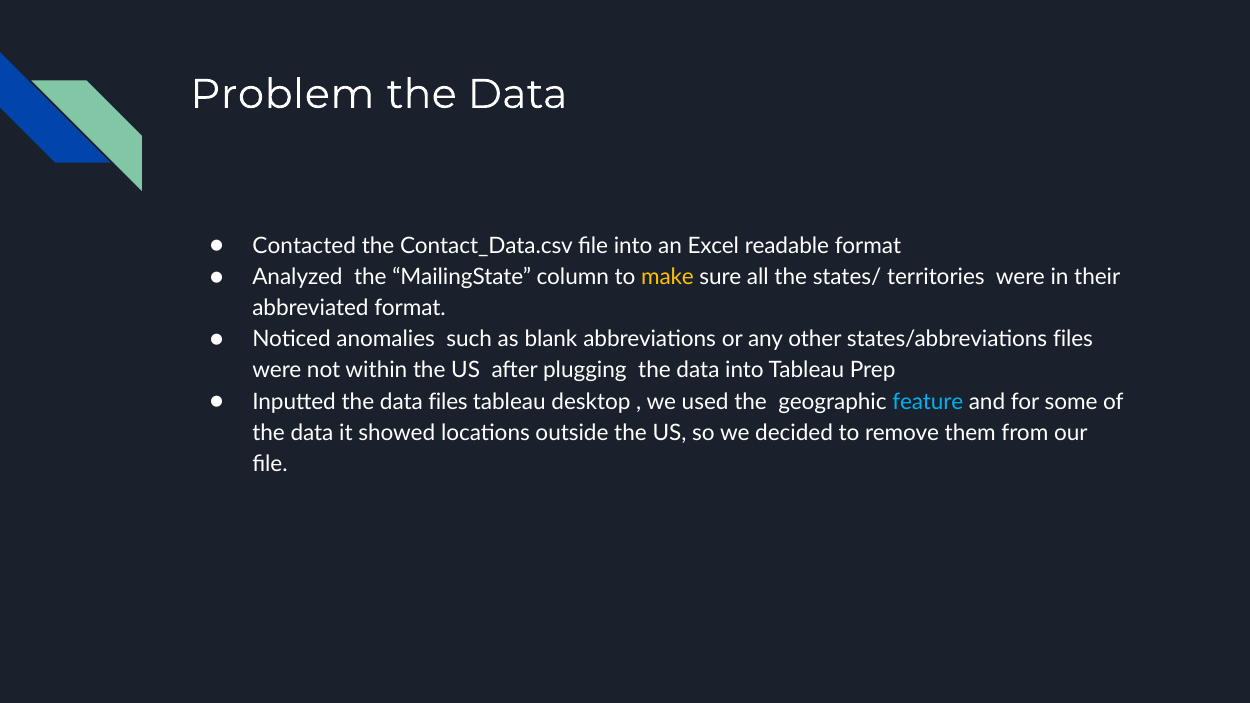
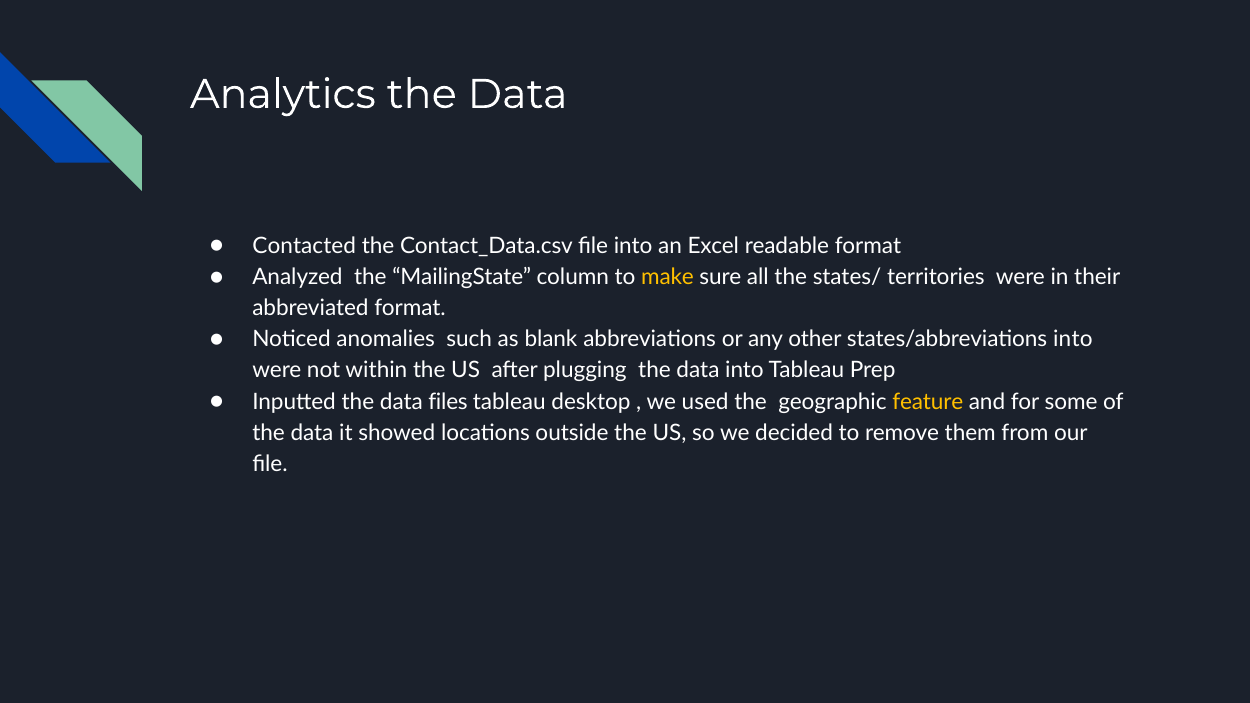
Problem: Problem -> Analytics (283, 94)
states/abbreviations files: files -> into (1073, 339)
feature colour: light blue -> yellow (928, 402)
